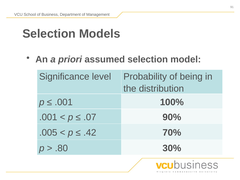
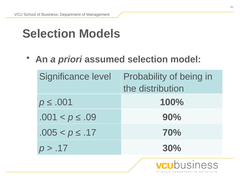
.07: .07 -> .09 (90, 117)
.42: .42 -> .17 (90, 133)
.80: .80 -> .17 (61, 148)
